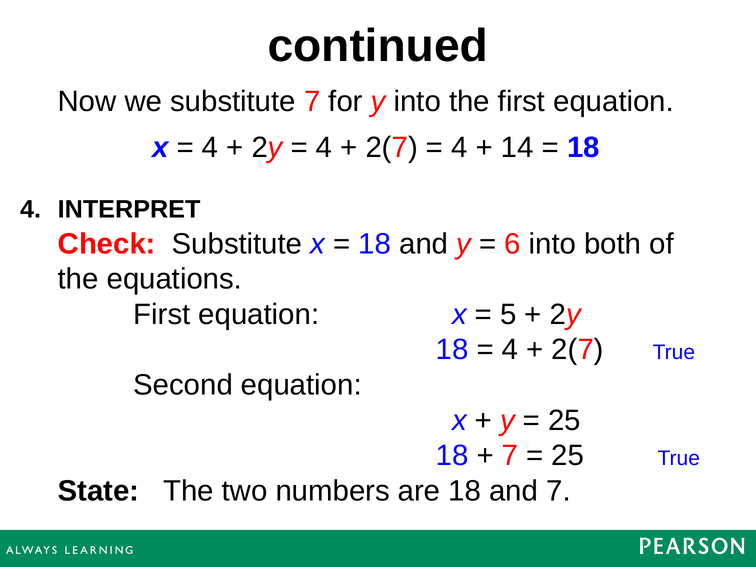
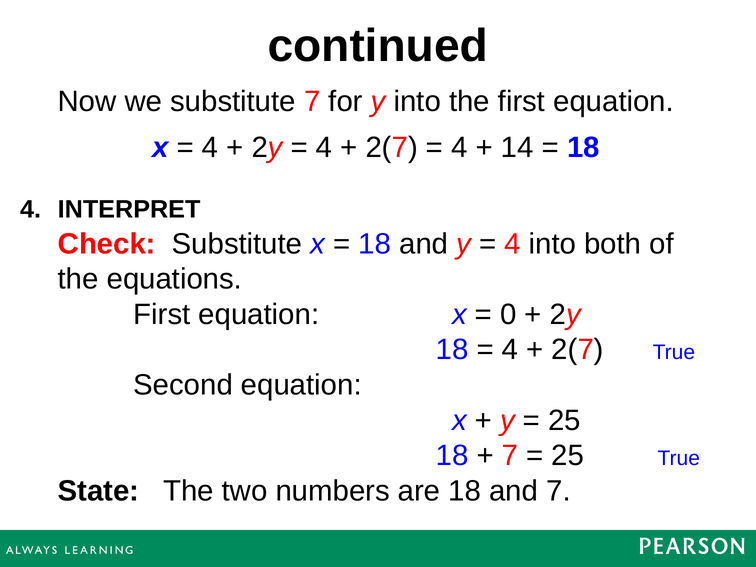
6: 6 -> 4 (513, 244)
5: 5 -> 0 (508, 314)
